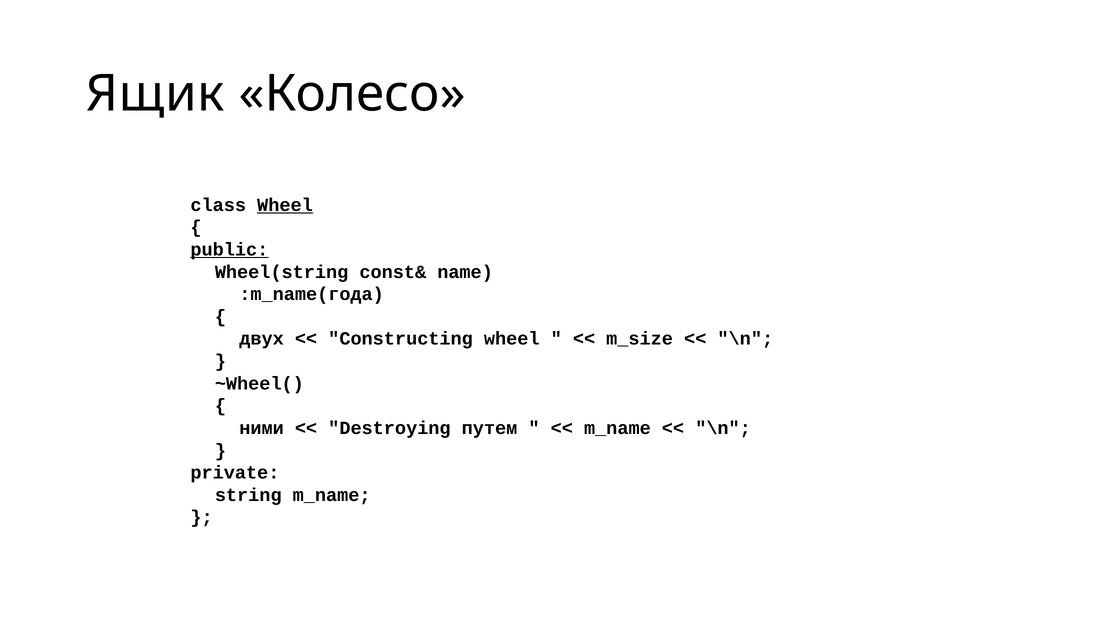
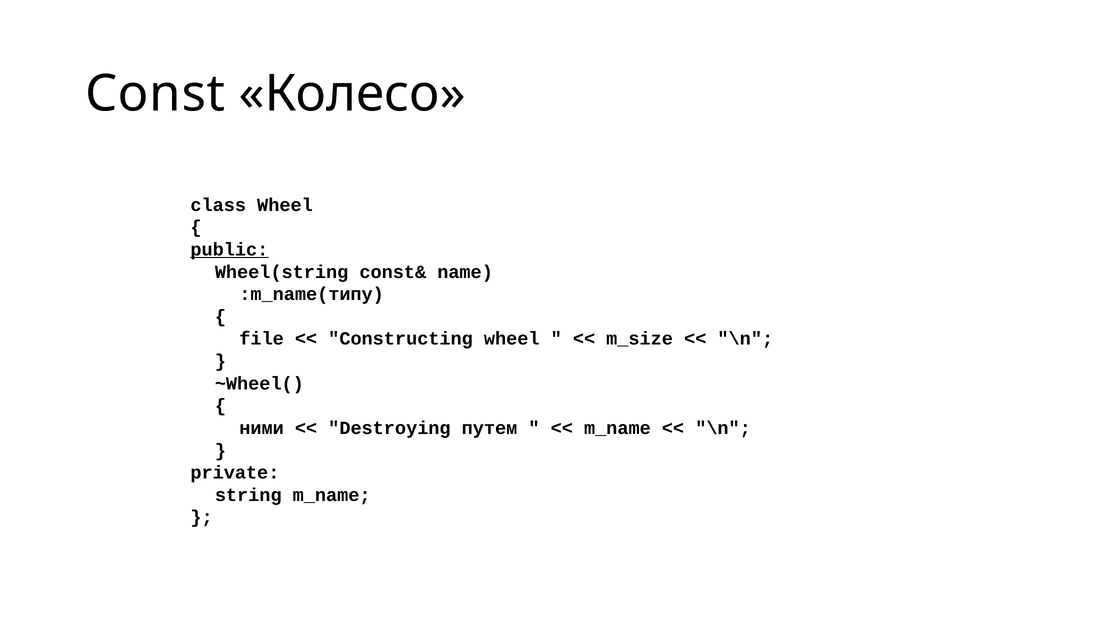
Ящик: Ящик -> Const (155, 94)
Wheel underline: present -> none (285, 205)
:m_name(года: :m_name(года -> :m_name(типу (312, 294)
двух: двух -> file (262, 339)
